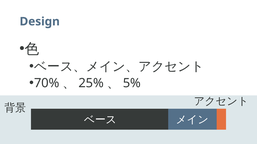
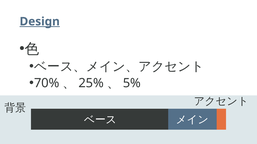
Design underline: none -> present (40, 22)
